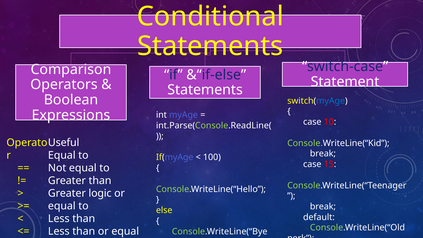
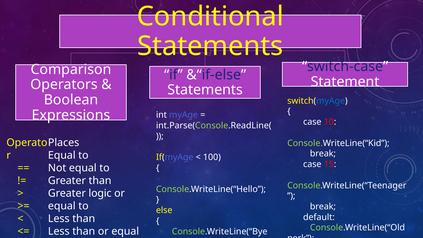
Useful: Useful -> Places (64, 143)
